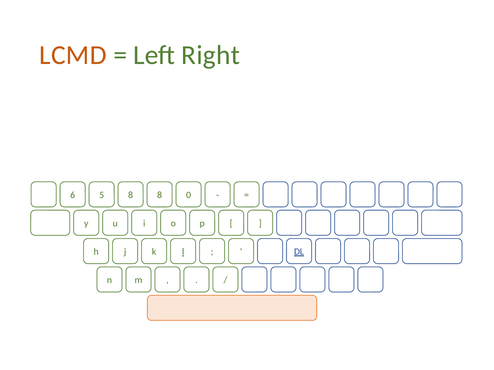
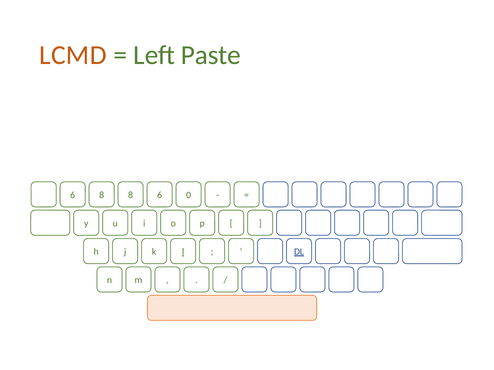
Right: Right -> Paste (211, 55)
6 5: 5 -> 8 (102, 195)
8 8: 8 -> 6 (160, 195)
